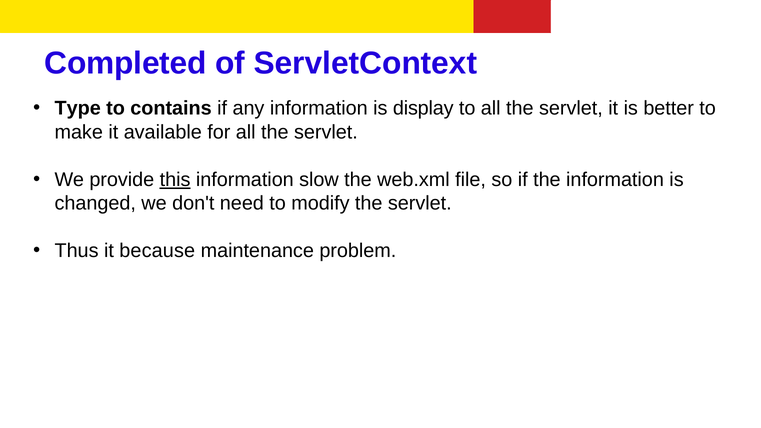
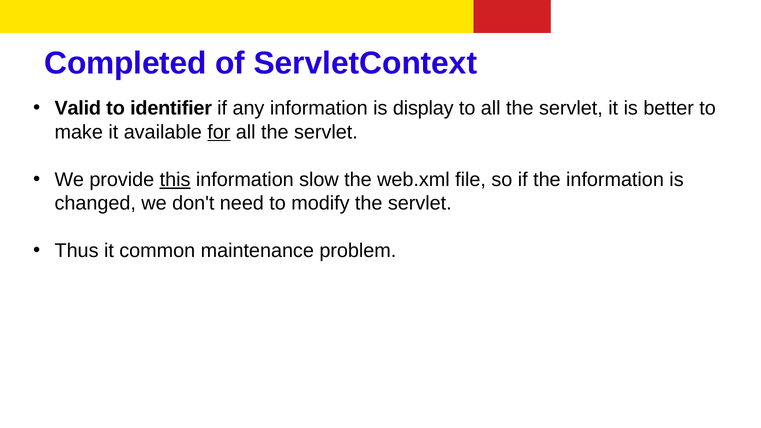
Type: Type -> Valid (78, 108)
contains: contains -> identifier (171, 108)
for underline: none -> present (219, 132)
because: because -> common (157, 251)
